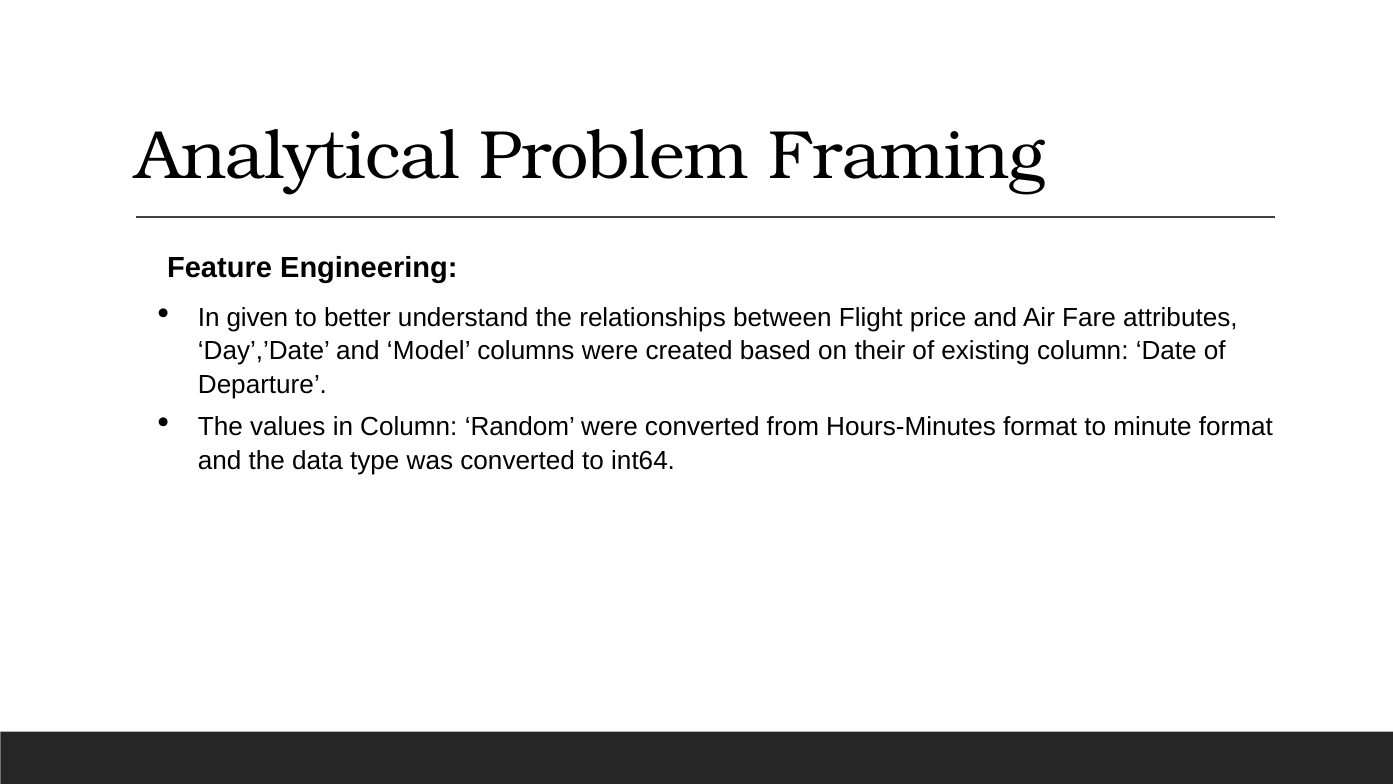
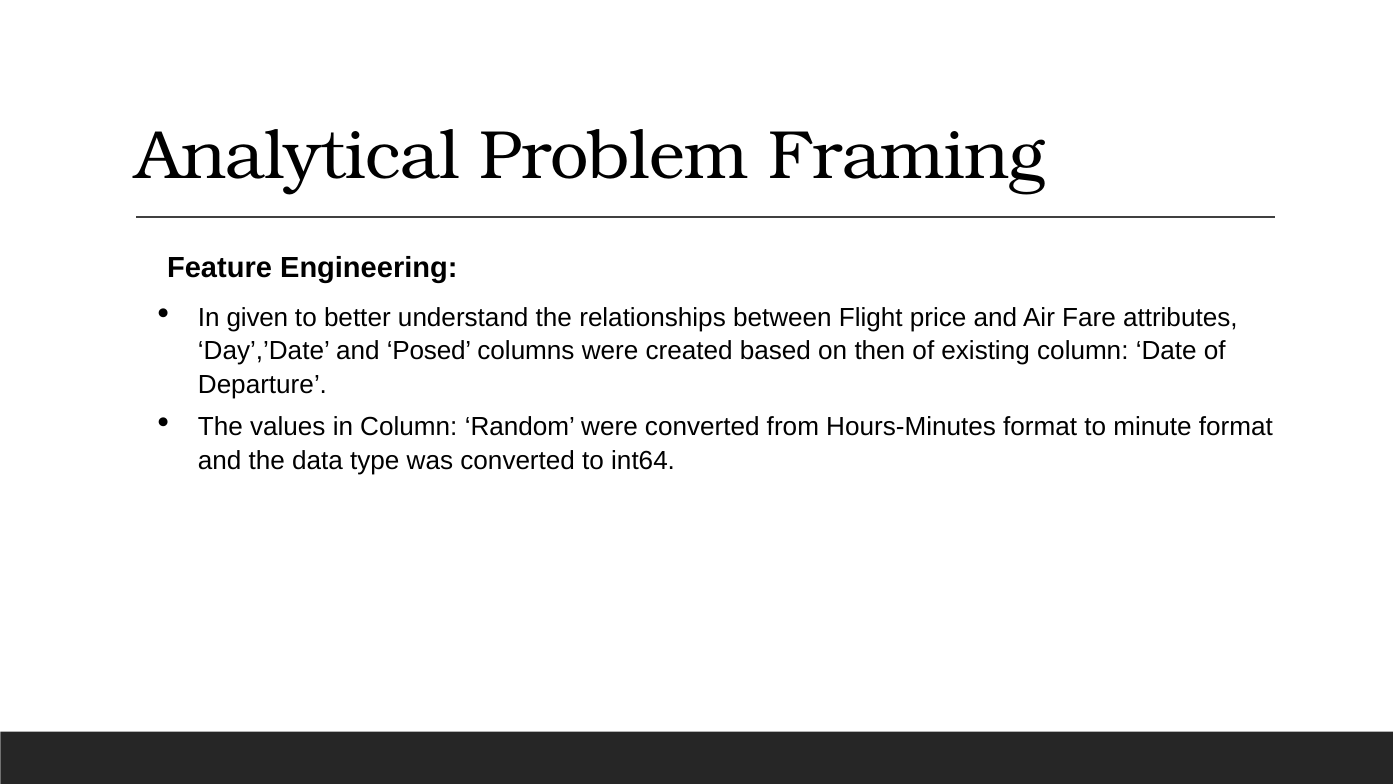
Model: Model -> Posed (429, 351)
their: their -> then (880, 351)
